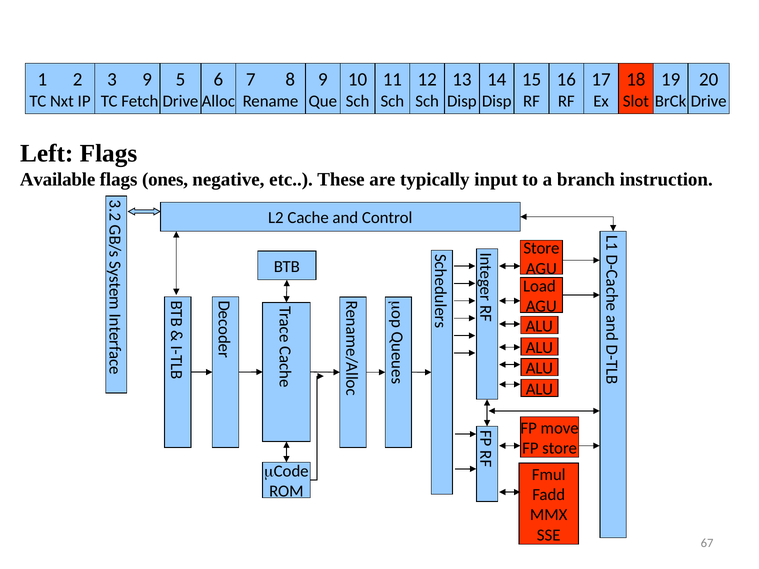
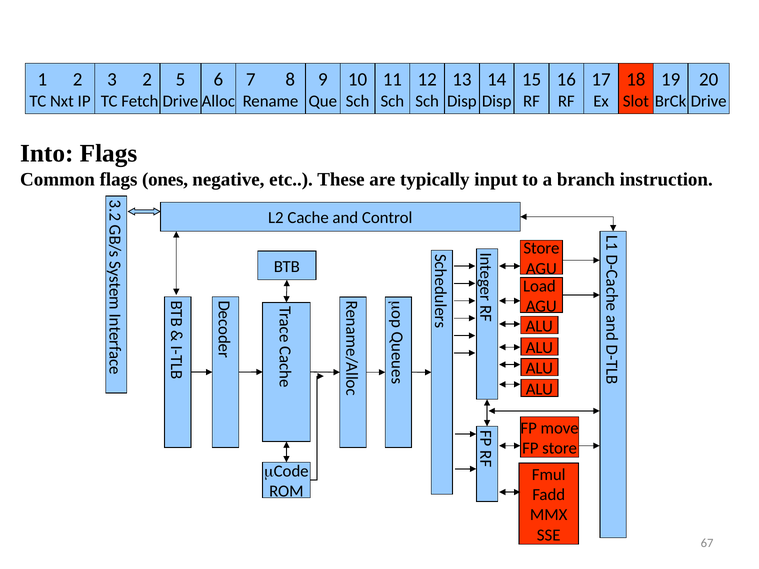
3 9: 9 -> 2 (147, 80)
Left: Left -> Into (47, 154)
Available: Available -> Common (58, 180)
